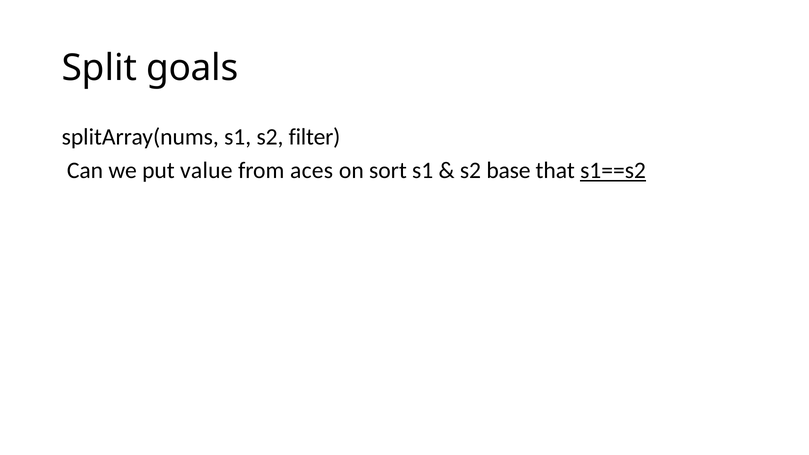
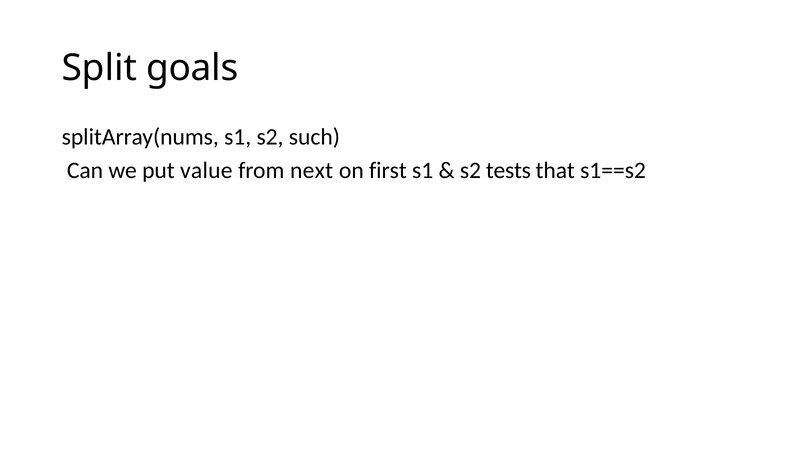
filter: filter -> such (314, 137)
aces: aces -> next (312, 171)
sort: sort -> first (388, 171)
base: base -> tests (508, 171)
s1==s2 underline: present -> none (613, 171)
